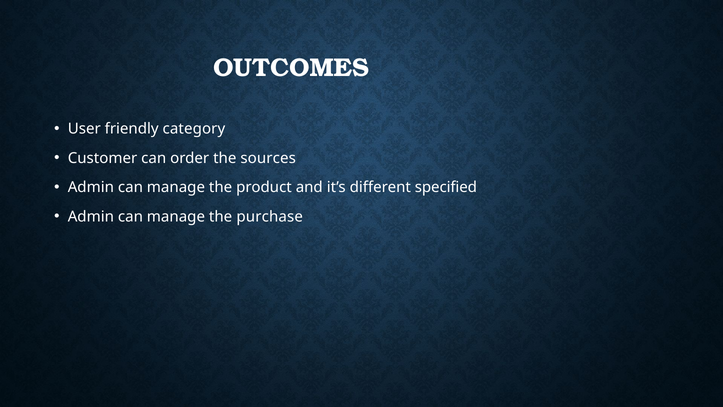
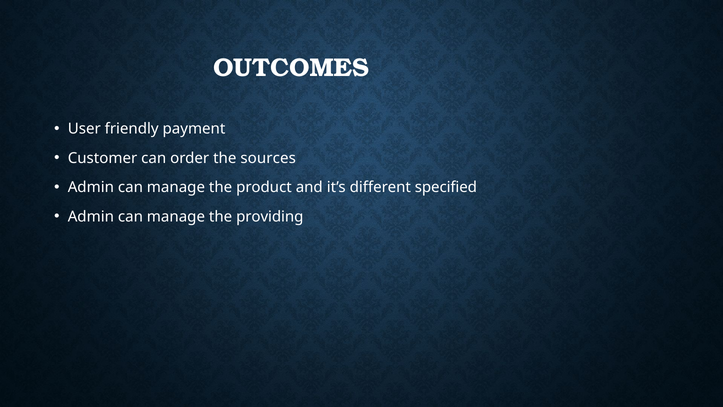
category: category -> payment (194, 129)
purchase: purchase -> providing (270, 217)
